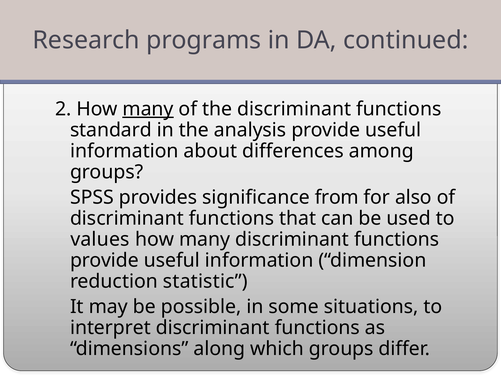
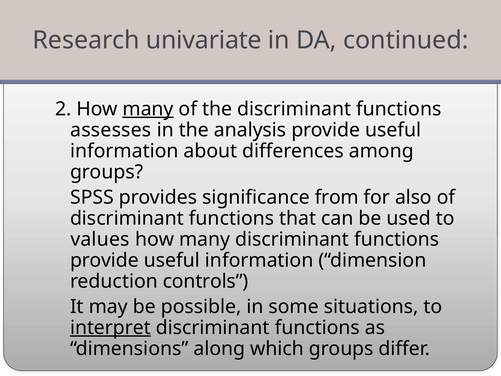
programs: programs -> univariate (204, 40)
standard: standard -> assesses (111, 130)
statistic: statistic -> controls (206, 281)
interpret underline: none -> present (110, 327)
